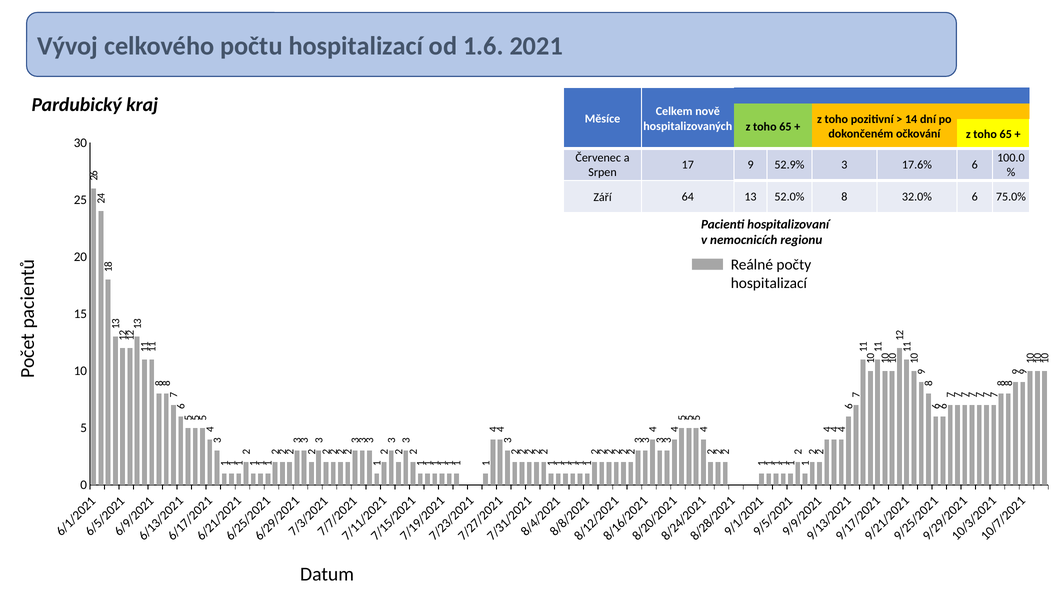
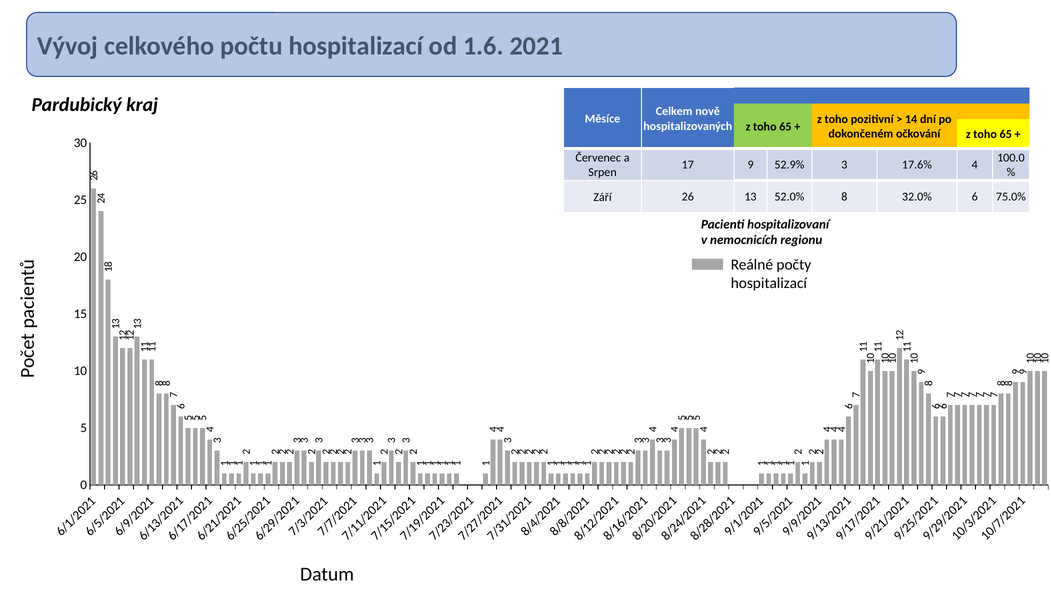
17.6% 6: 6 -> 4 (975, 165)
64: 64 -> 26 (688, 197)
